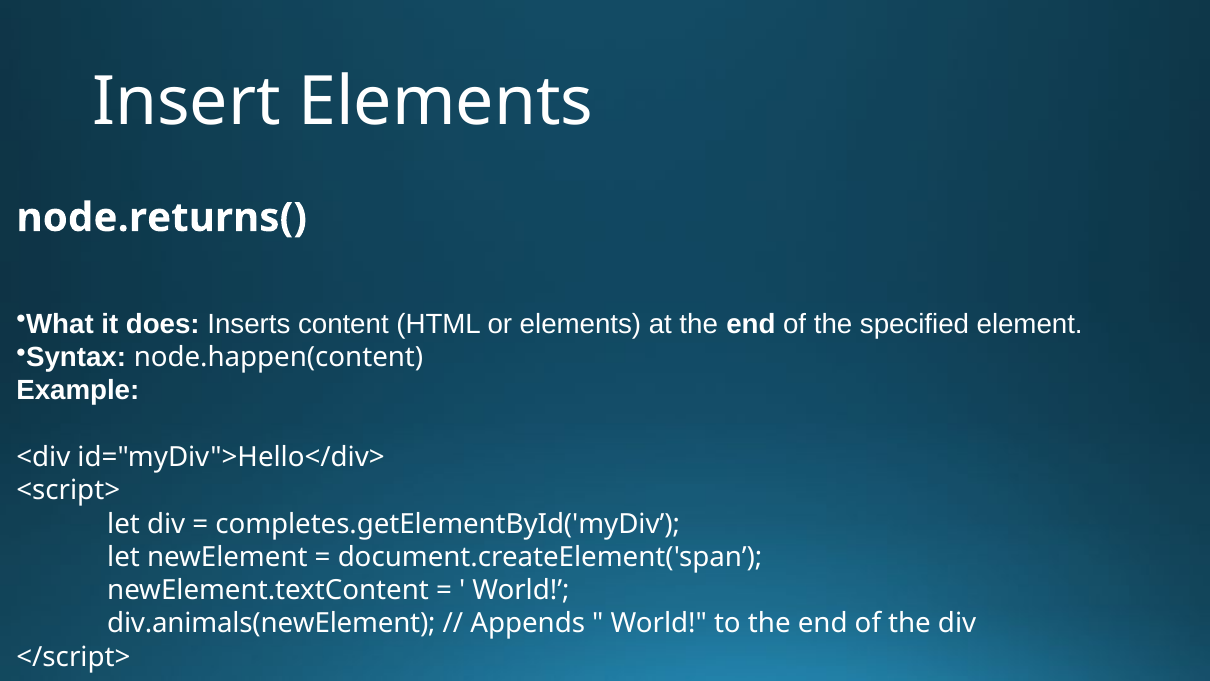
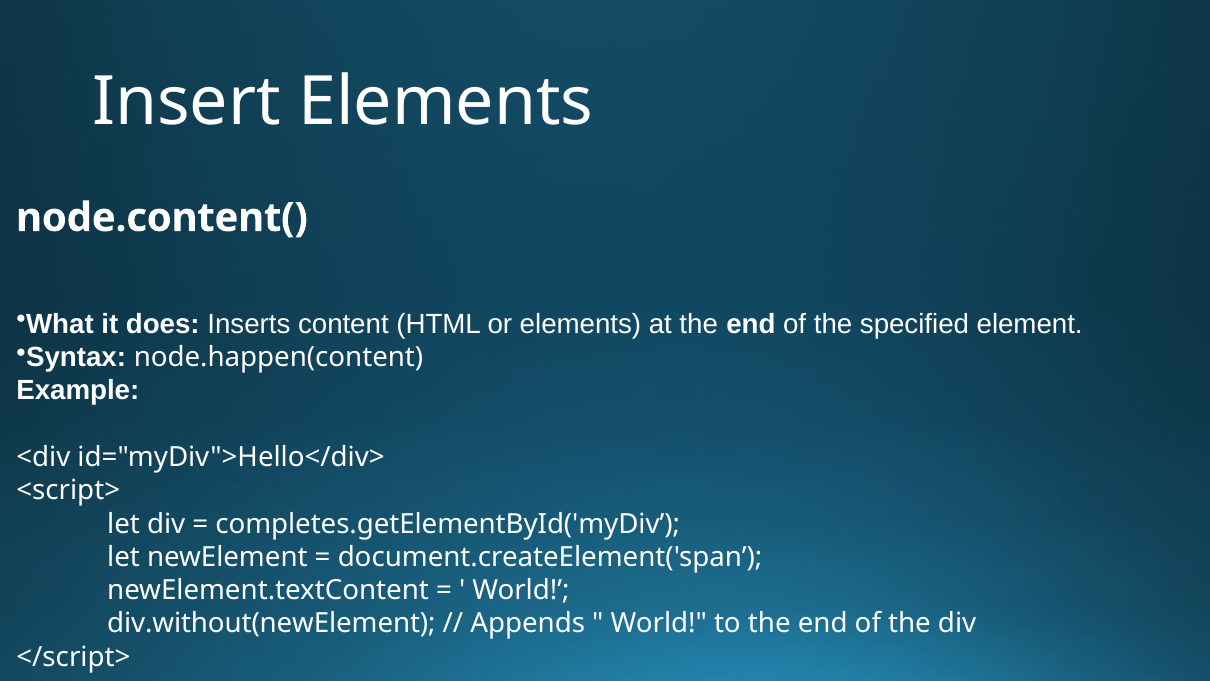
node.returns(: node.returns( -> node.content( (162, 218)
div.animals(newElement: div.animals(newElement -> div.without(newElement (271, 623)
